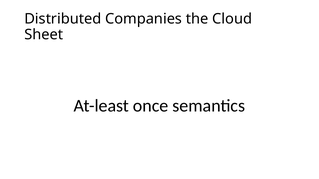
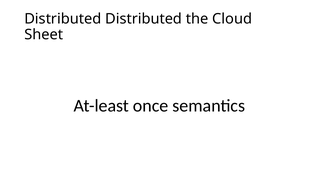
Distributed Companies: Companies -> Distributed (144, 19)
